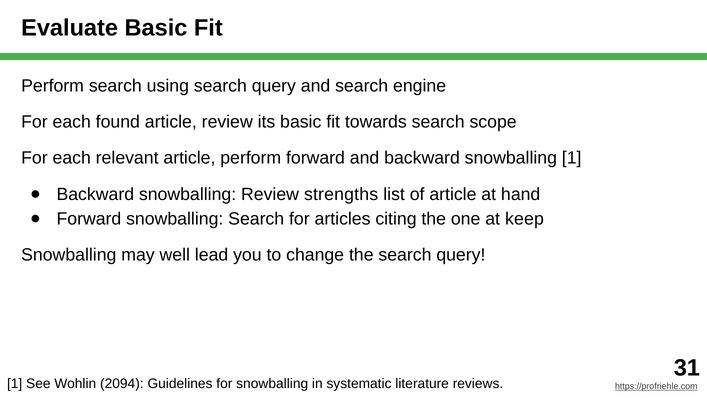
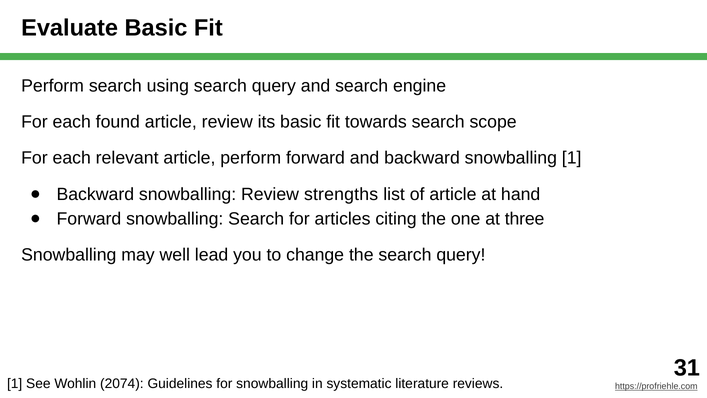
keep: keep -> three (525, 219)
2094: 2094 -> 2074 (122, 384)
